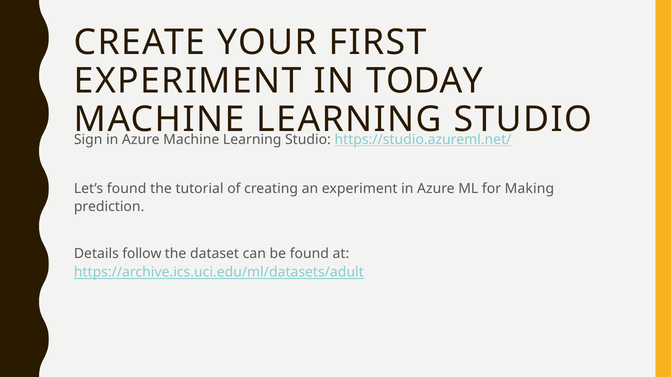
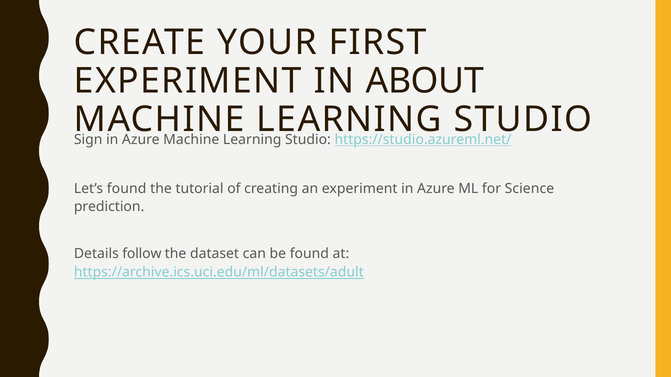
TODAY: TODAY -> ABOUT (425, 81)
Making: Making -> Science (529, 189)
